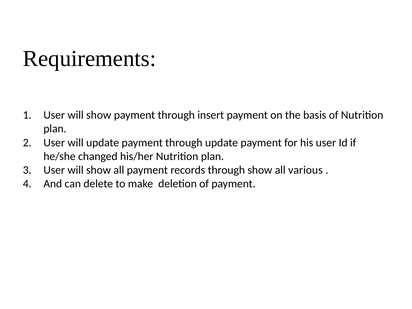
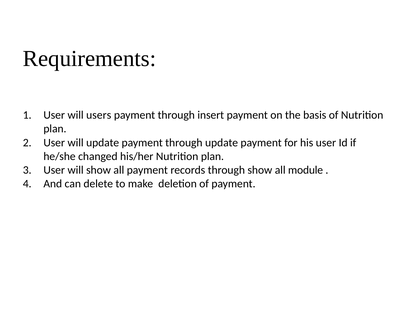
show: show -> users (99, 115)
various: various -> module (306, 170)
